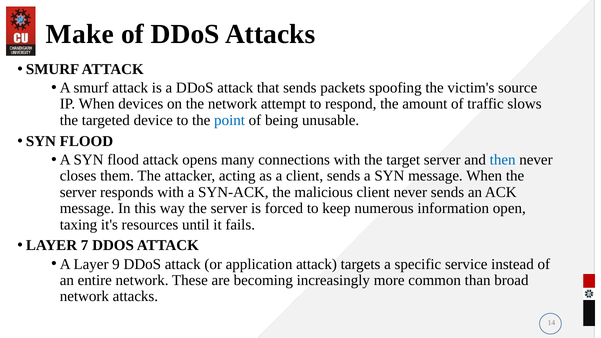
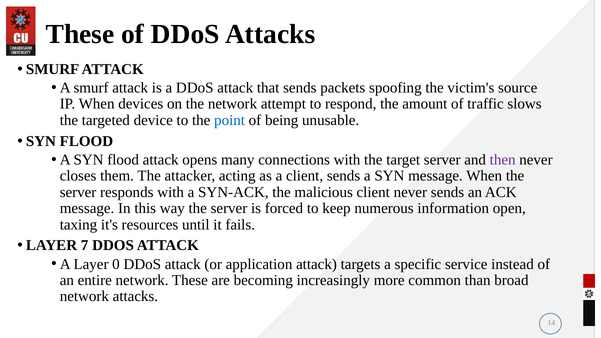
Make: Make -> These (80, 34)
then colour: blue -> purple (503, 160)
9: 9 -> 0 (116, 264)
